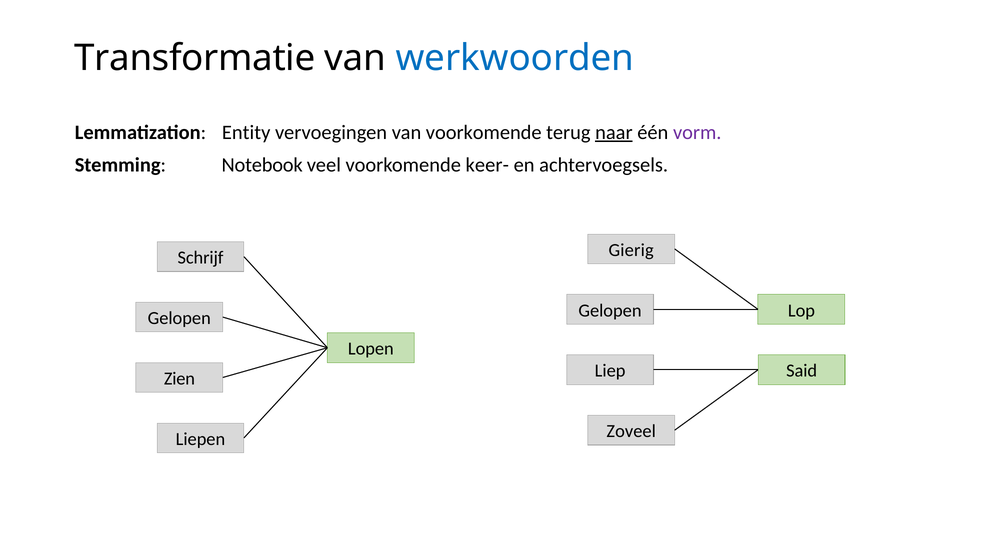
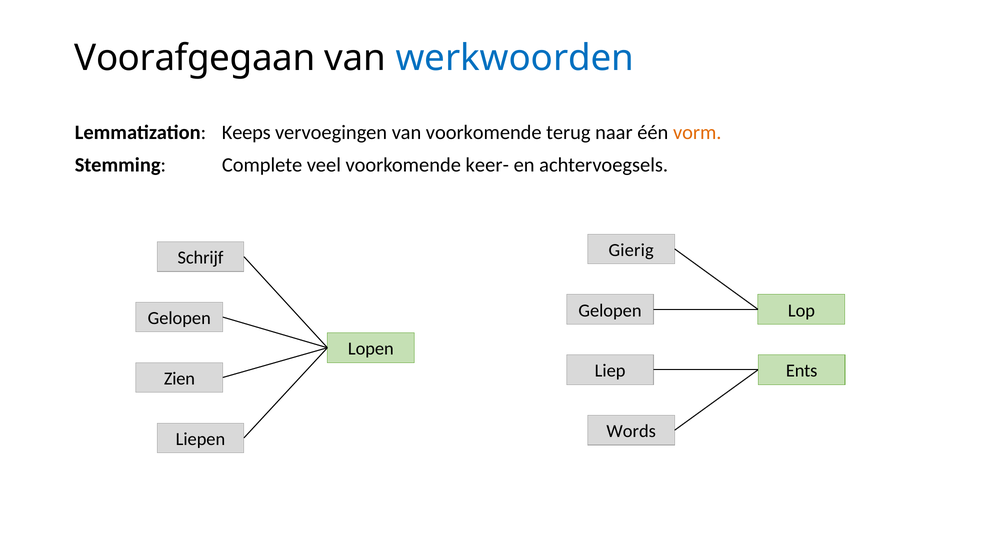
Transformatie: Transformatie -> Voorafgegaan (195, 58)
Entity: Entity -> Keeps (246, 132)
naar underline: present -> none (614, 132)
vorm colour: purple -> orange (697, 132)
Notebook: Notebook -> Complete (262, 165)
Said: Said -> Ents (802, 371)
Zoveel: Zoveel -> Words (631, 431)
